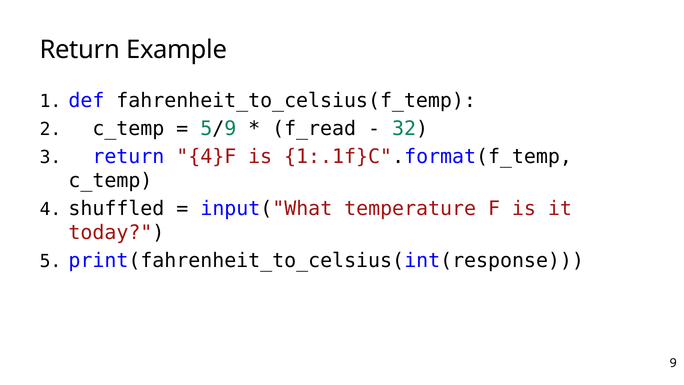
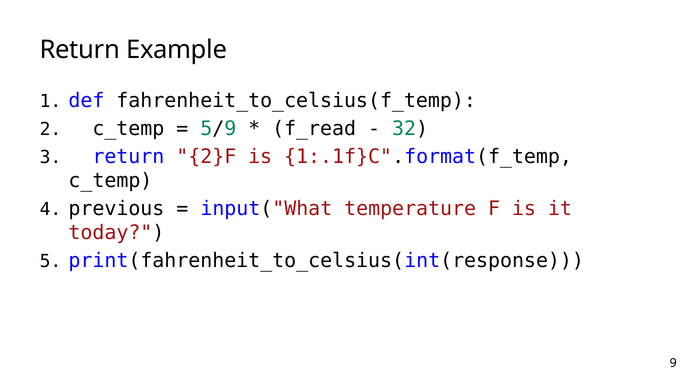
4}F: 4}F -> 2}F (206, 157)
shuffled: shuffled -> previous (116, 209)
